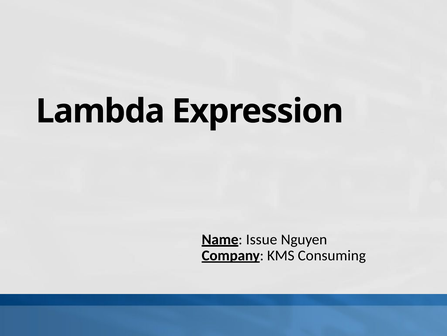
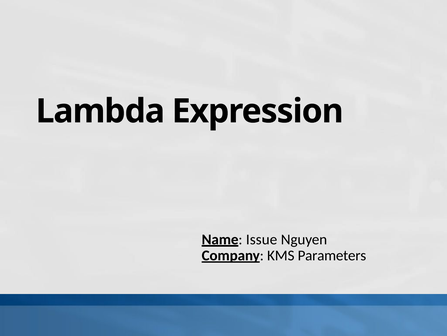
Consuming: Consuming -> Parameters (332, 255)
